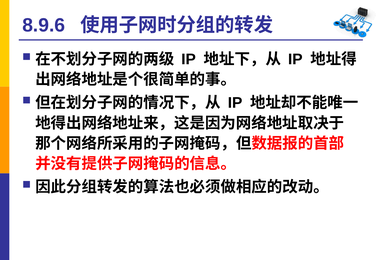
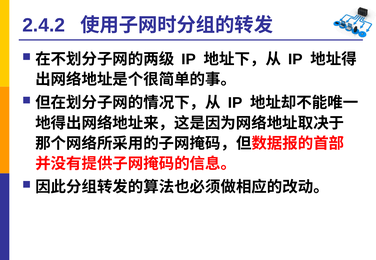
8.9.6: 8.9.6 -> 2.4.2 (44, 25)
